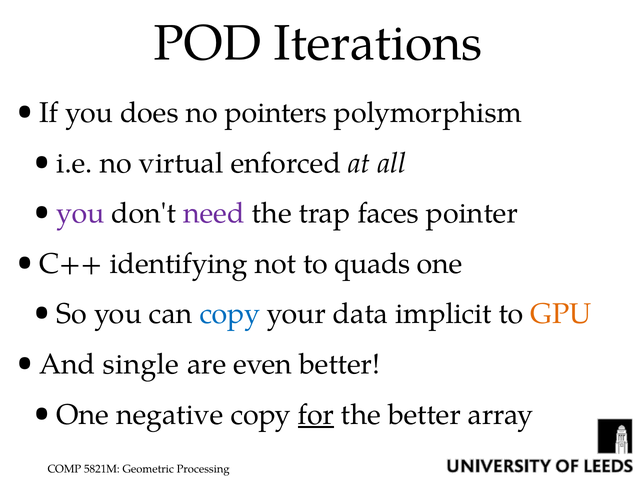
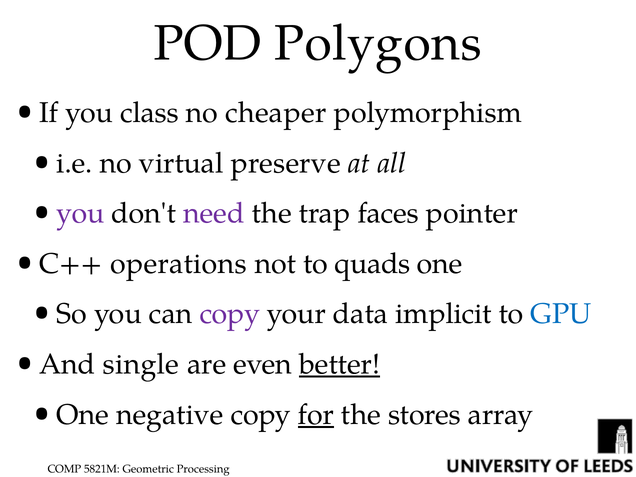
Iterations: Iterations -> Polygons (378, 43)
does: does -> class (149, 113)
pointers: pointers -> cheaper (276, 113)
enforced: enforced -> preserve (286, 163)
identifying: identifying -> operations (179, 264)
copy colour: blue -> purple (230, 314)
GPU colour: orange -> blue (561, 314)
better underline: none -> present (340, 364)
the better: better -> stores (425, 415)
